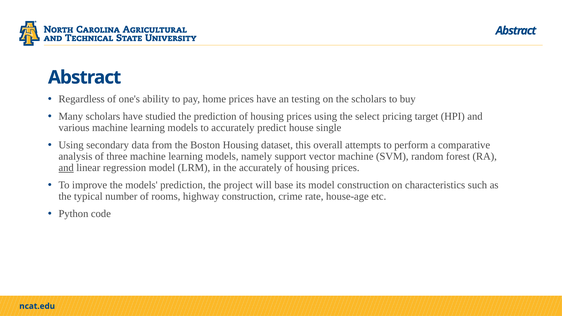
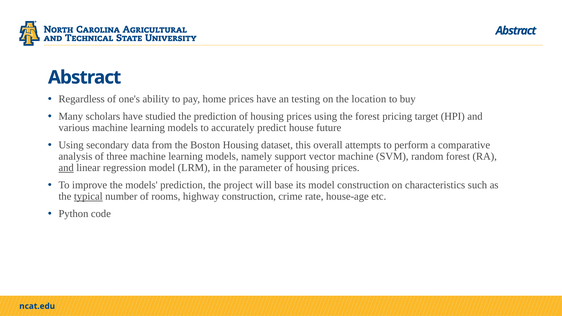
the scholars: scholars -> location (369, 99)
the select: select -> forest (367, 116)
single: single -> future (329, 128)
the accurately: accurately -> parameter (260, 168)
typical underline: none -> present (88, 196)
